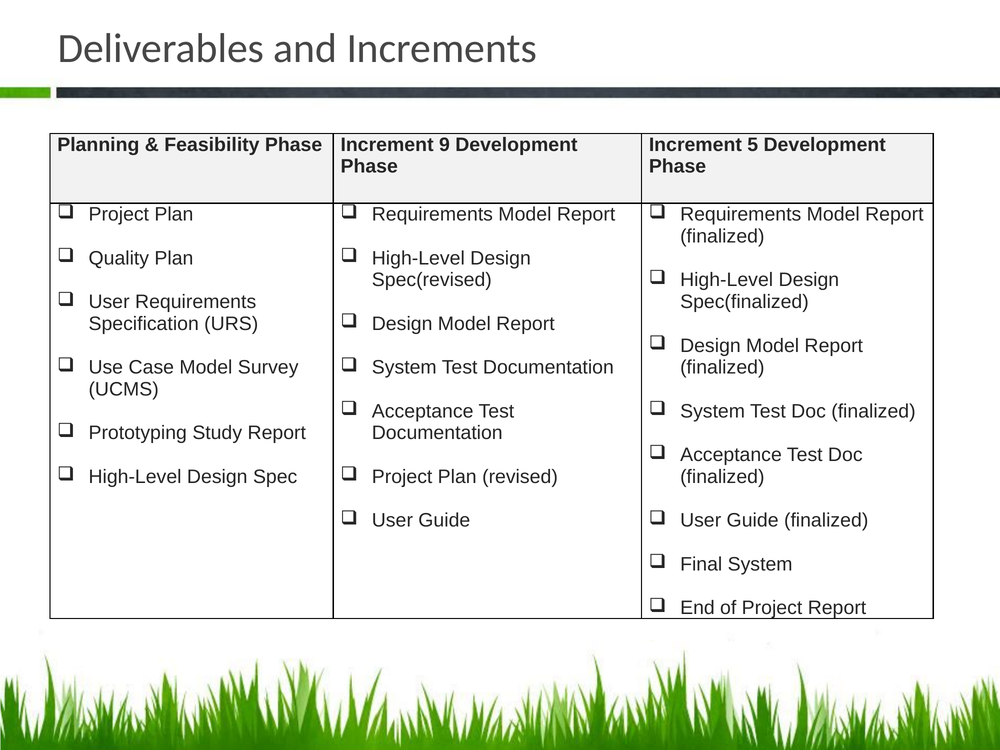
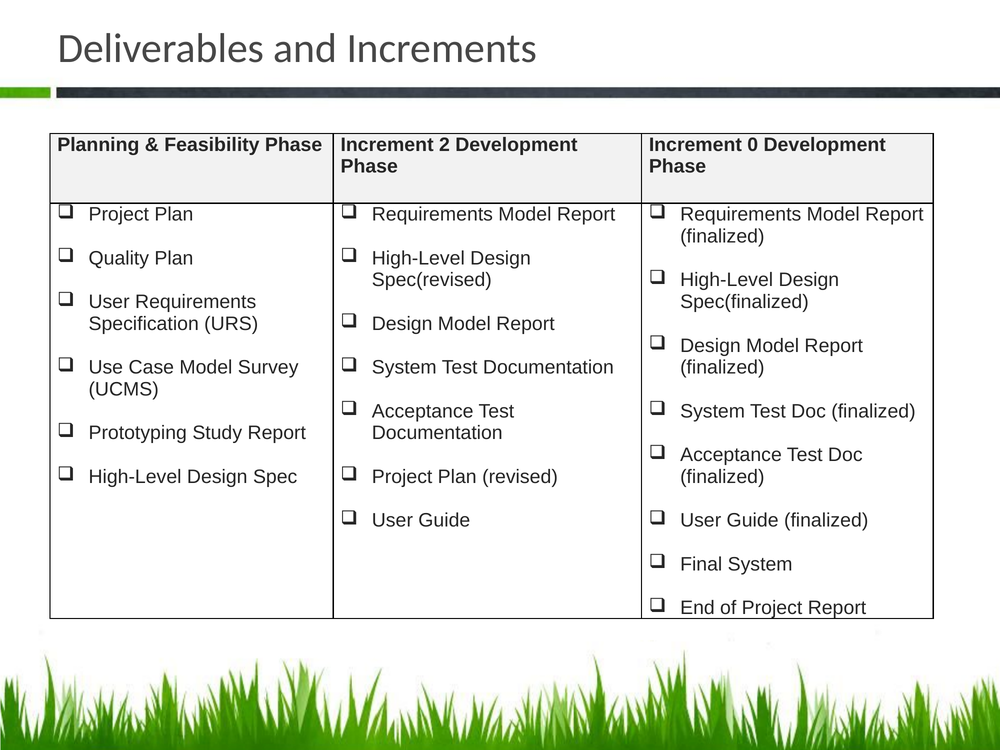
9: 9 -> 2 (444, 145)
5: 5 -> 0 (753, 145)
